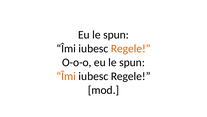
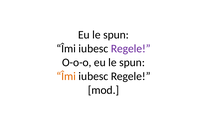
Regele colour: orange -> purple (131, 48)
